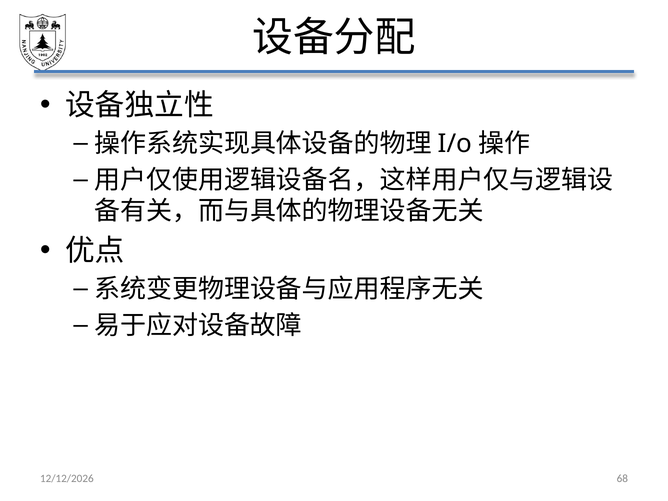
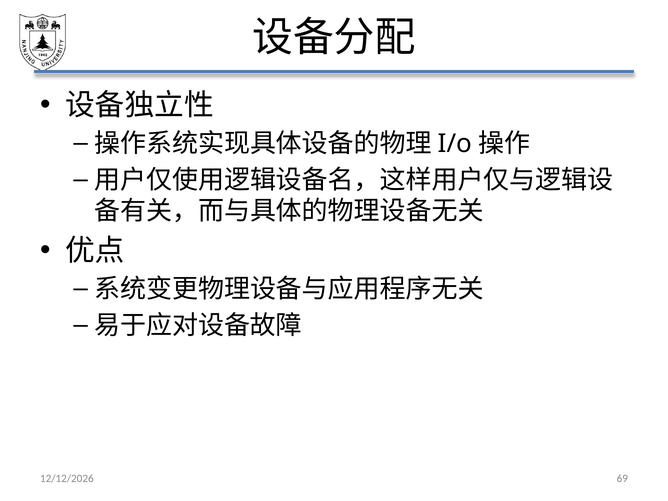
68: 68 -> 69 (622, 478)
